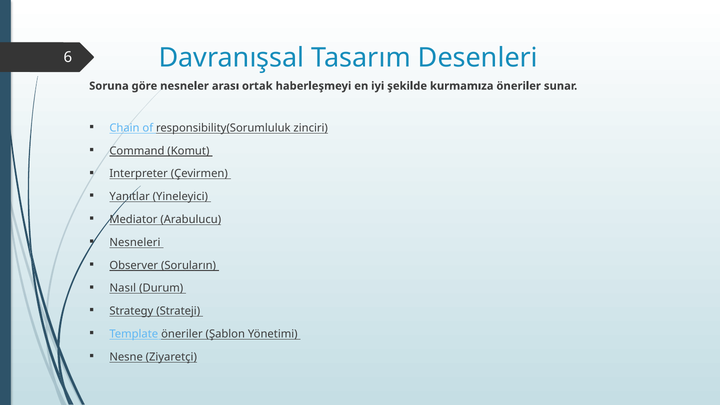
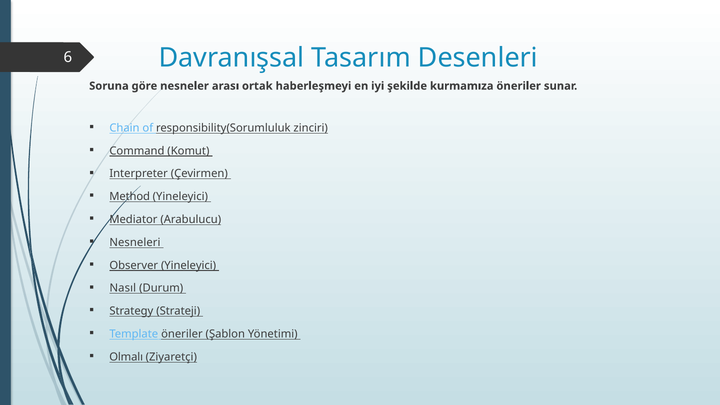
Yanıtlar: Yanıtlar -> Method (130, 197)
Observer Soruların: Soruların -> Yineleyici (189, 265)
Nesne: Nesne -> Olmalı (126, 357)
